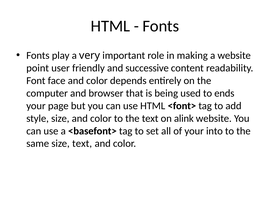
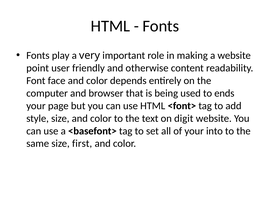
successive: successive -> otherwise (147, 68)
alink: alink -> digit (184, 119)
size text: text -> first (82, 144)
